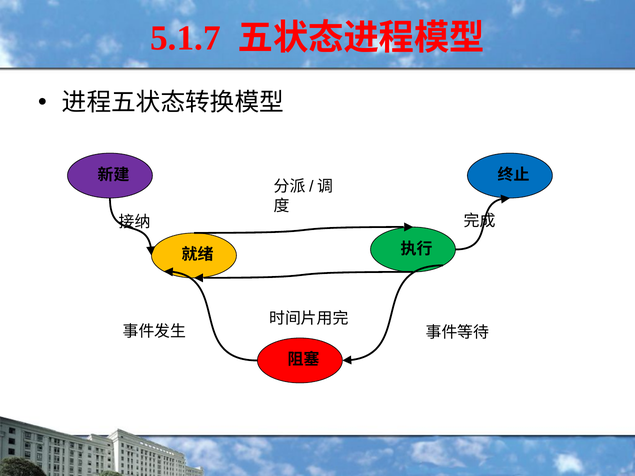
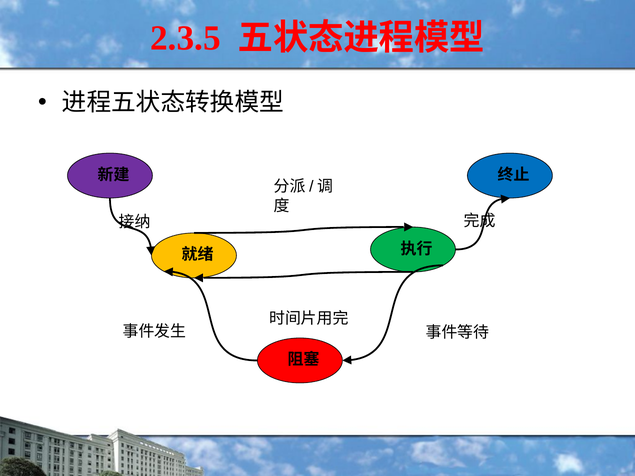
5.1.7: 5.1.7 -> 2.3.5 (185, 38)
